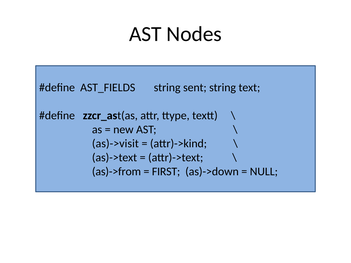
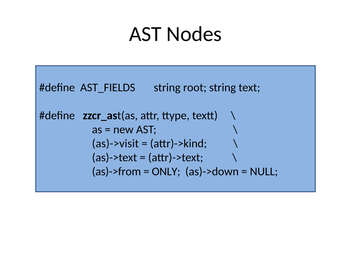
sent: sent -> root (195, 88)
FIRST: FIRST -> ONLY (166, 172)
